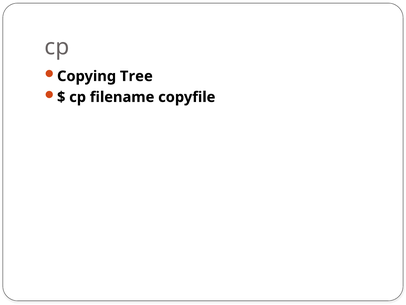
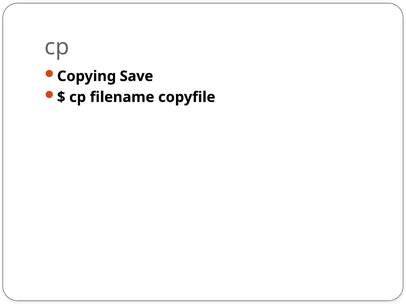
Tree: Tree -> Save (136, 76)
